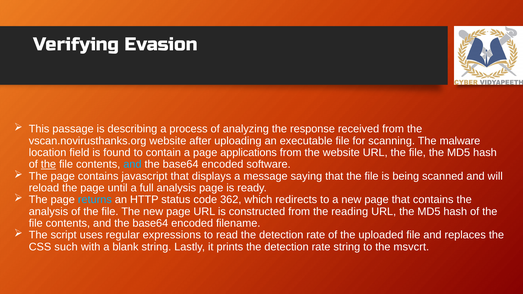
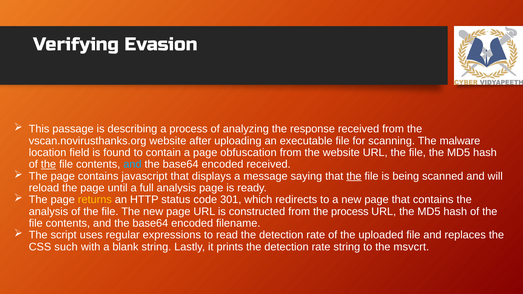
applications: applications -> obfuscation (249, 153)
encoded software: software -> received (269, 164)
the underline: none -> present (354, 176)
returns colour: light blue -> yellow (95, 200)
362: 362 -> 301 (231, 200)
the reading: reading -> process (350, 212)
